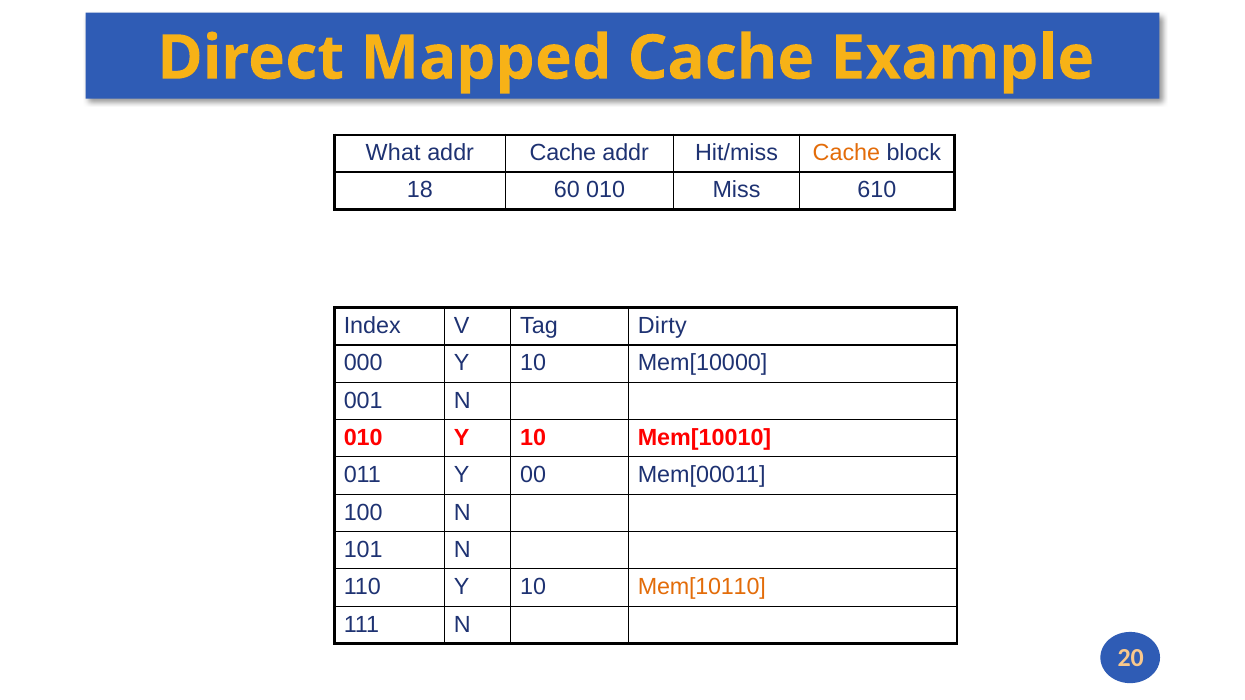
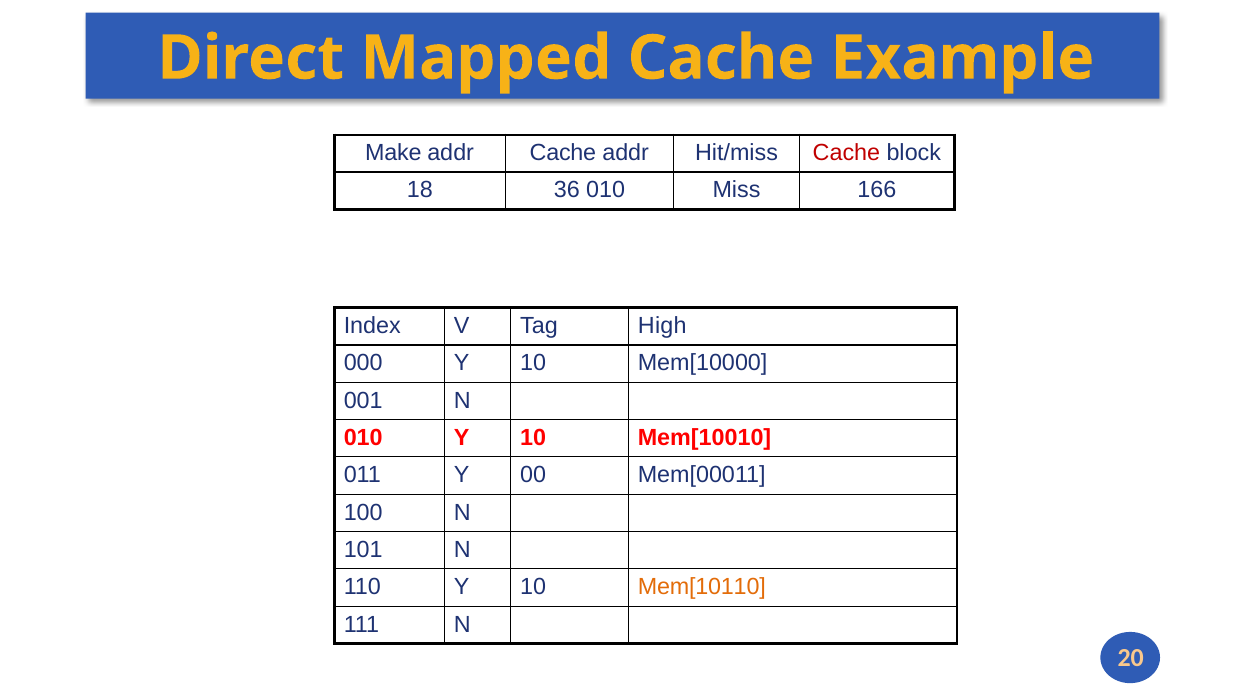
What: What -> Make (393, 153)
Cache colour: orange -> red (846, 153)
60: 60 -> 36 (567, 190)
610: 610 -> 166 (877, 190)
Dirty: Dirty -> High (662, 326)
